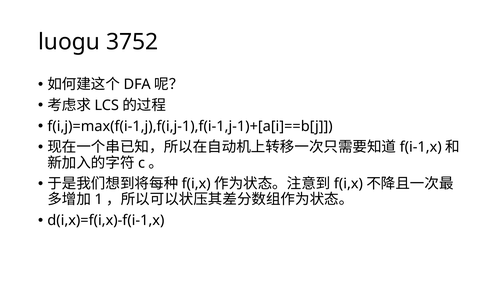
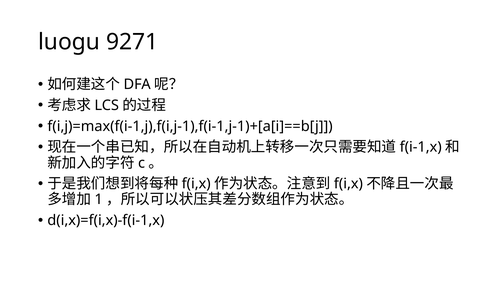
3752: 3752 -> 9271 (132, 42)
